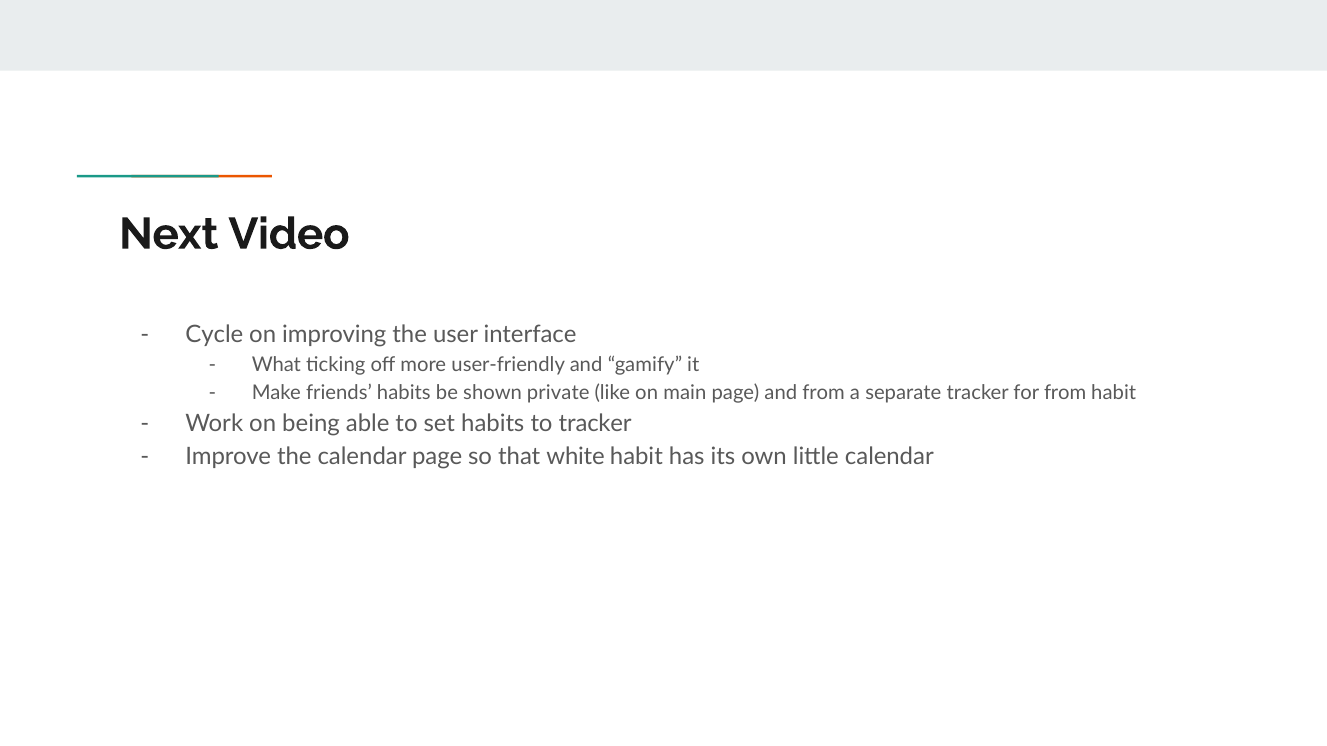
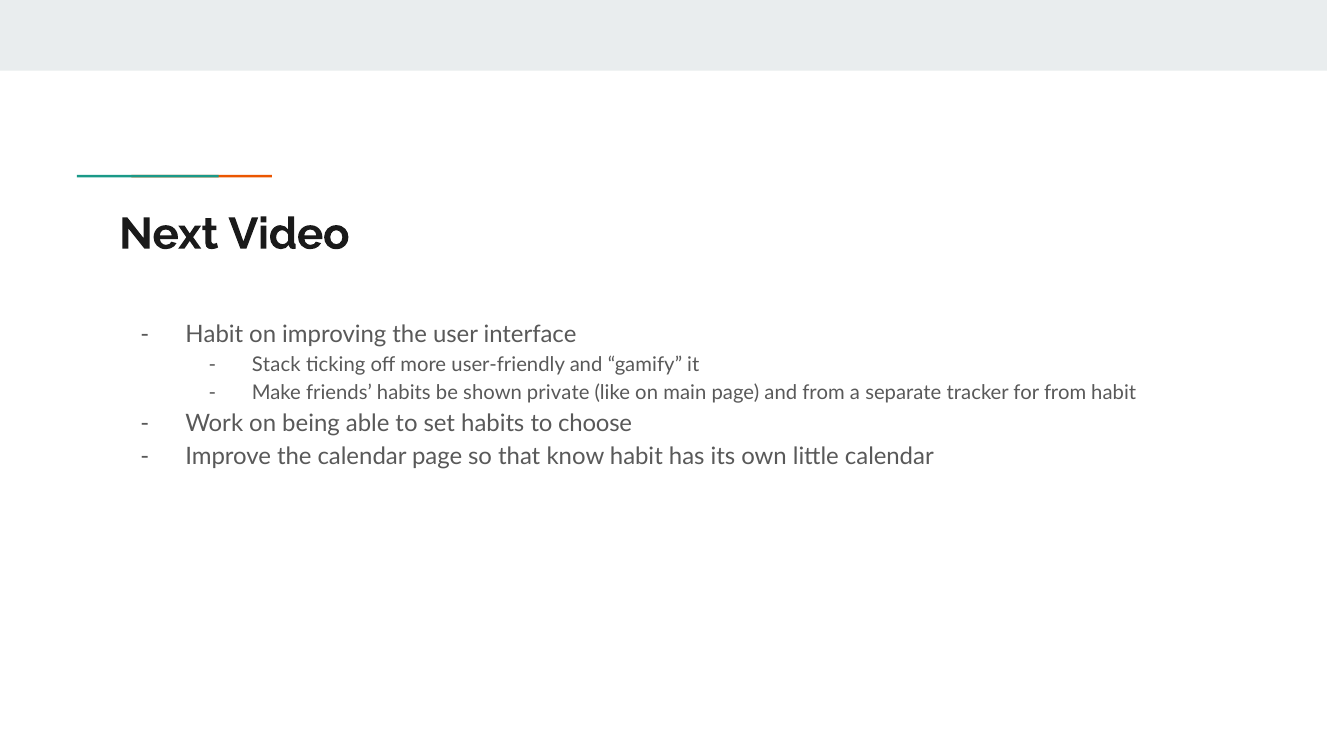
Cycle: Cycle -> Habit (214, 335)
What: What -> Stack (276, 365)
to tracker: tracker -> choose (595, 424)
white: white -> know (575, 457)
